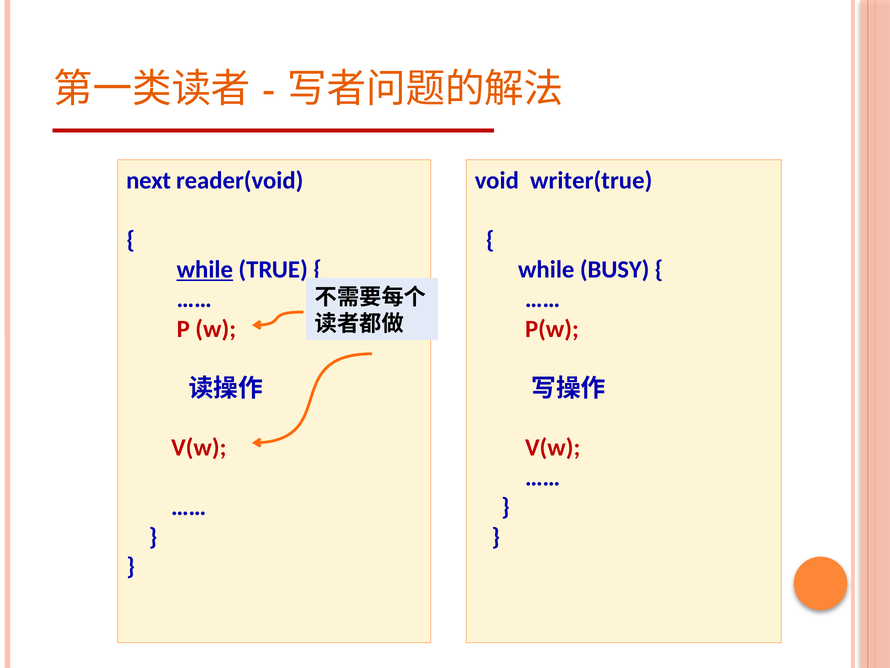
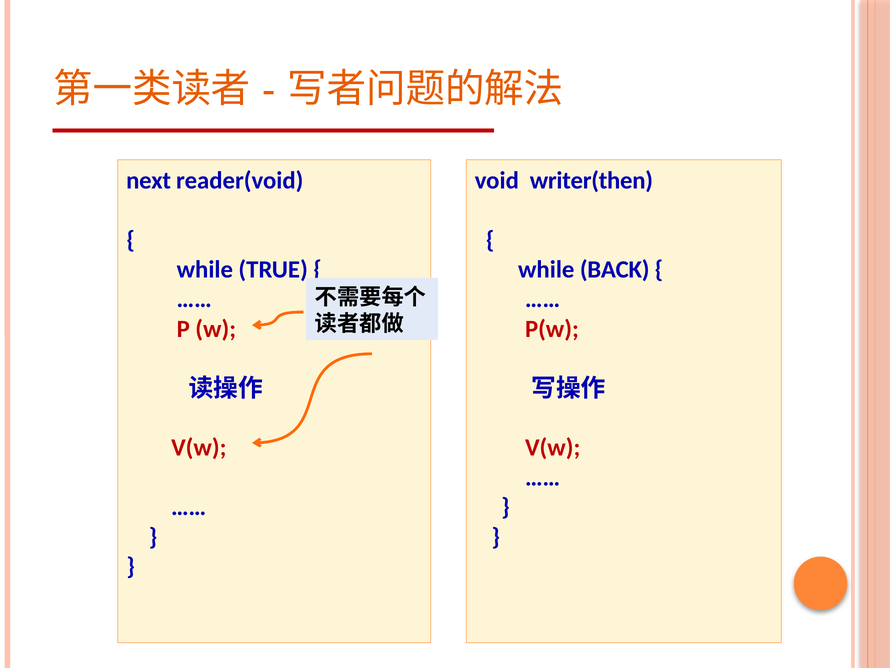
writer(true: writer(true -> writer(then (591, 180)
while underline: present -> none (205, 269)
BUSY: BUSY -> BACK (615, 269)
